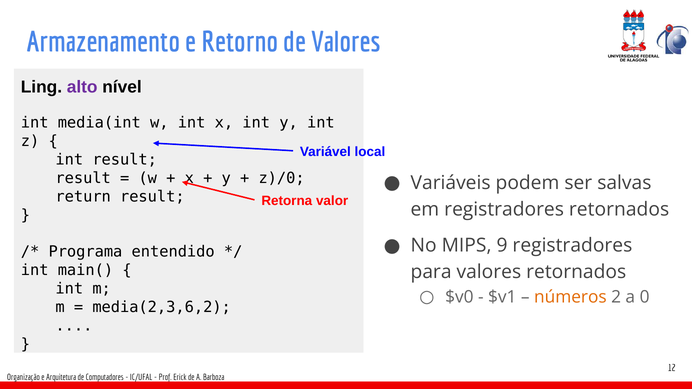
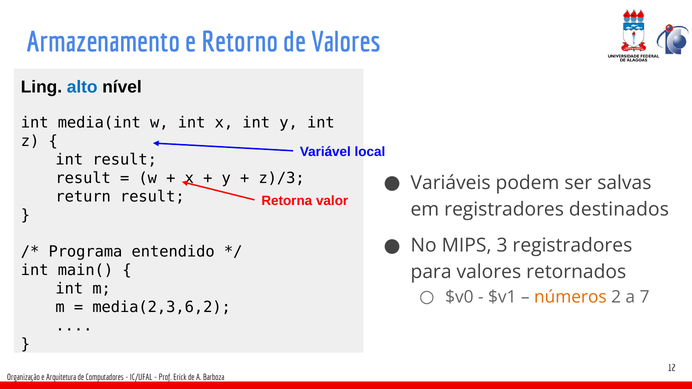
alto colour: purple -> blue (82, 87)
z)/0: z)/0 -> z)/3 (282, 178)
registradores retornados: retornados -> destinados (619, 210)
9: 9 -> 3 (502, 246)
0: 0 -> 7 (645, 297)
